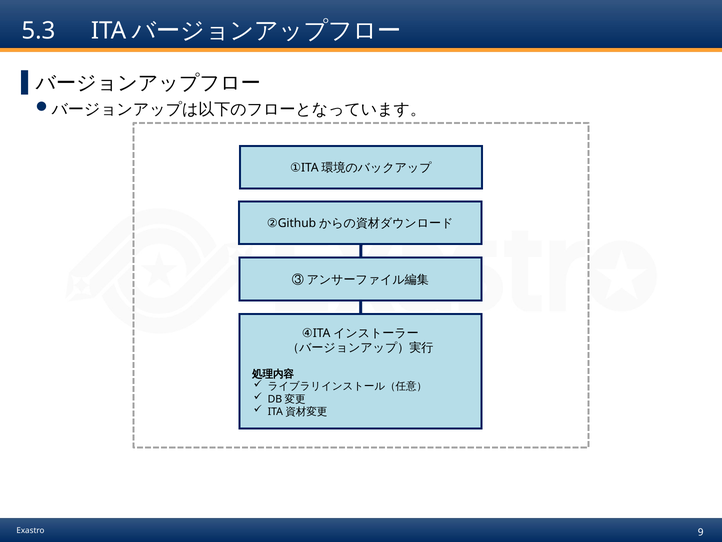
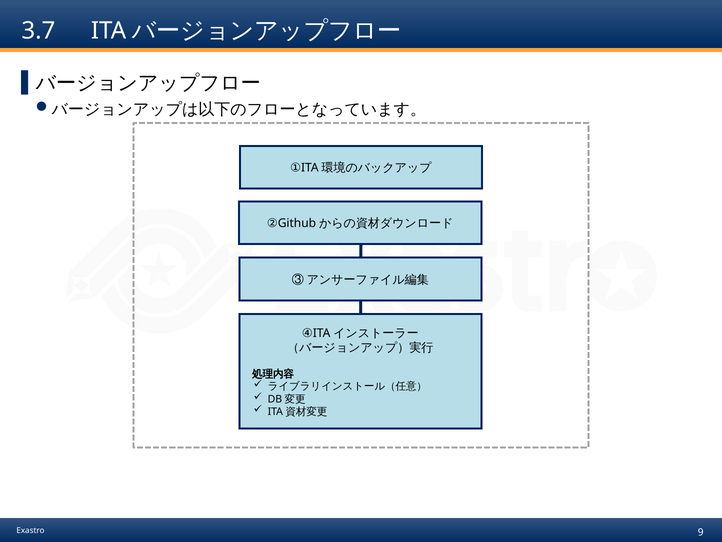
5.3: 5.3 -> 3.7 (38, 31)
